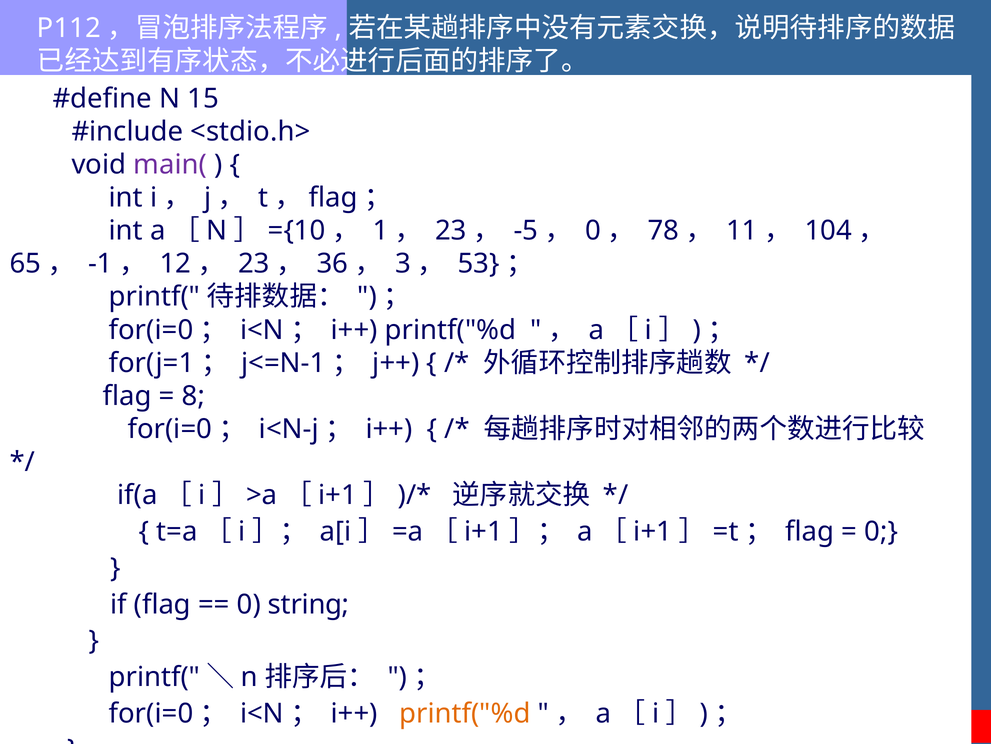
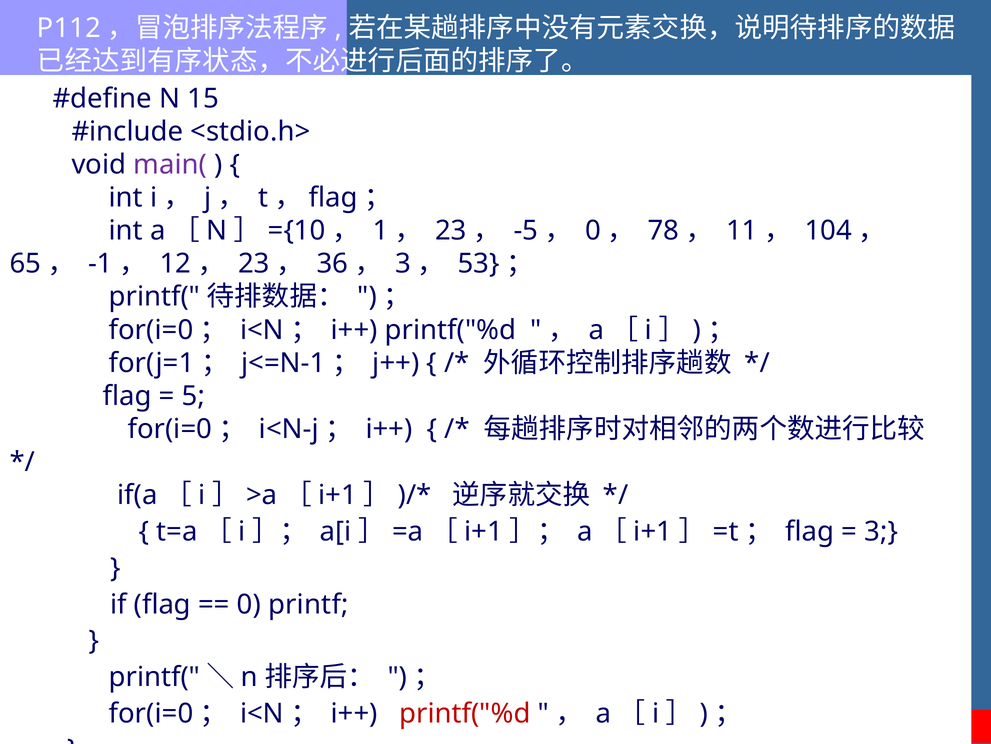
8: 8 -> 5 (193, 396)
0: 0 -> 3 (881, 531)
string: string -> printf (308, 604)
printf("%d colour: orange -> red (465, 713)
